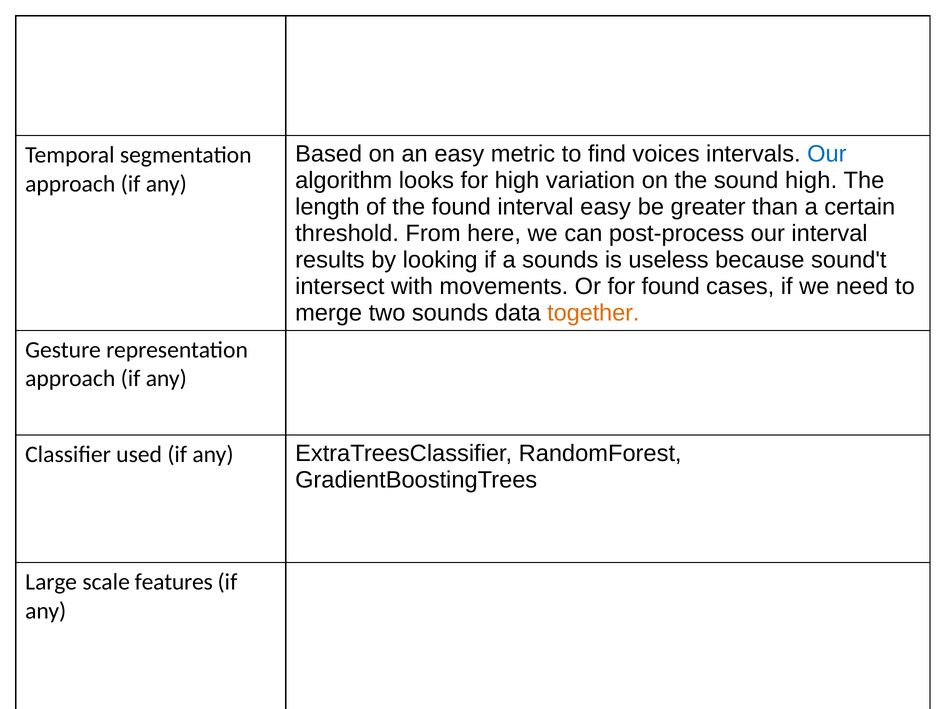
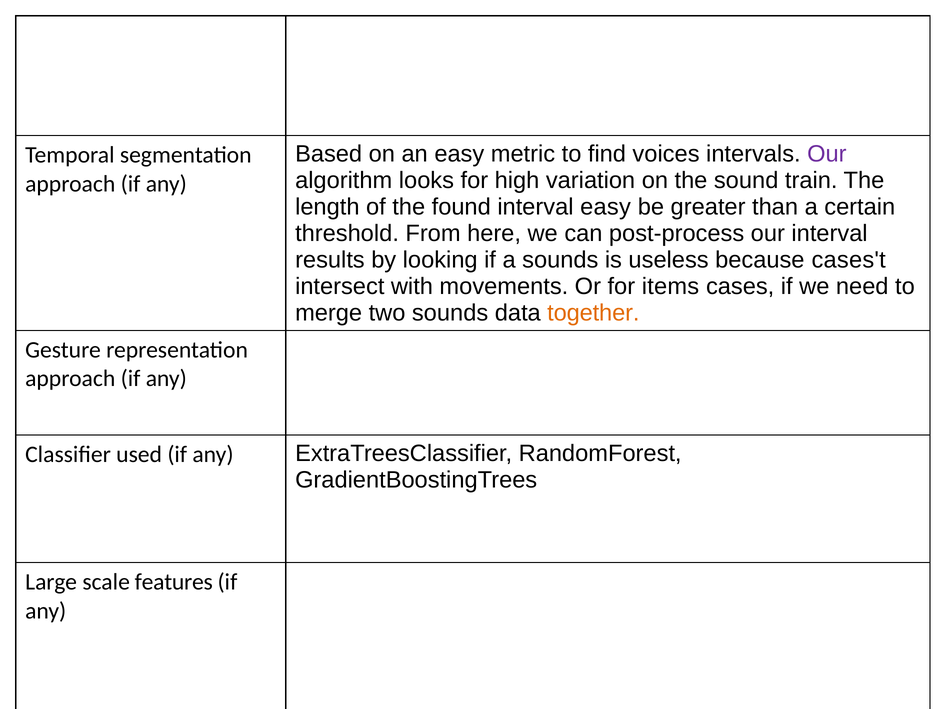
Our colour: blue -> purple (827, 154)
sound high: high -> train (811, 181)
sound't: sound't -> cases't (849, 260)
for found: found -> items (670, 286)
